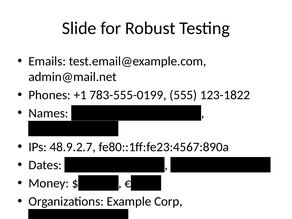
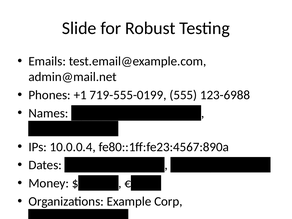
783-555-0199: 783-555-0199 -> 719-555-0199 (128, 95)
123-1822: 123-1822 -> 123-6988 (225, 95)
48.9.2.7: 48.9.2.7 -> 10.0.0.4 (73, 147)
